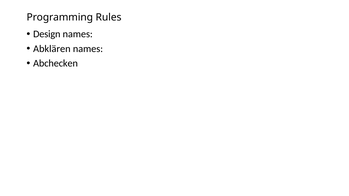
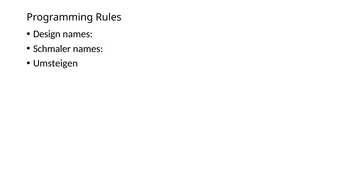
Abklären: Abklären -> Schmaler (52, 49)
Abchecken: Abchecken -> Umsteigen (55, 63)
